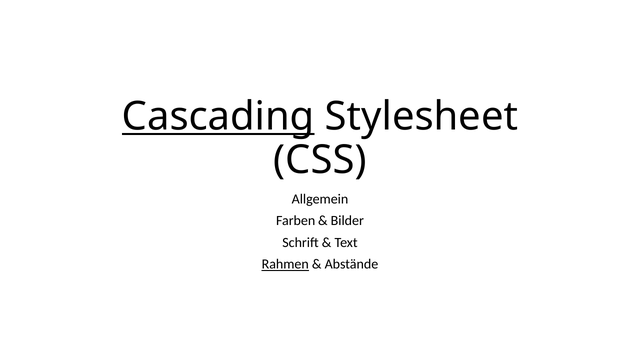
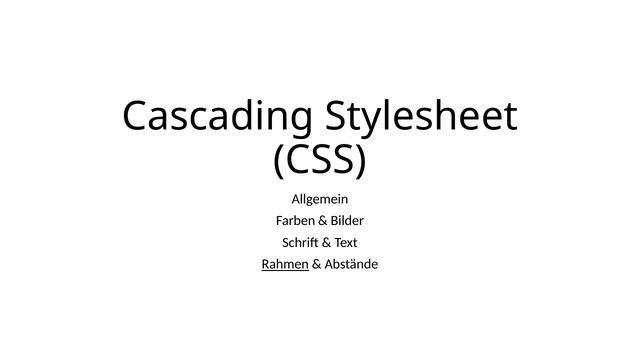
Cascading underline: present -> none (218, 117)
